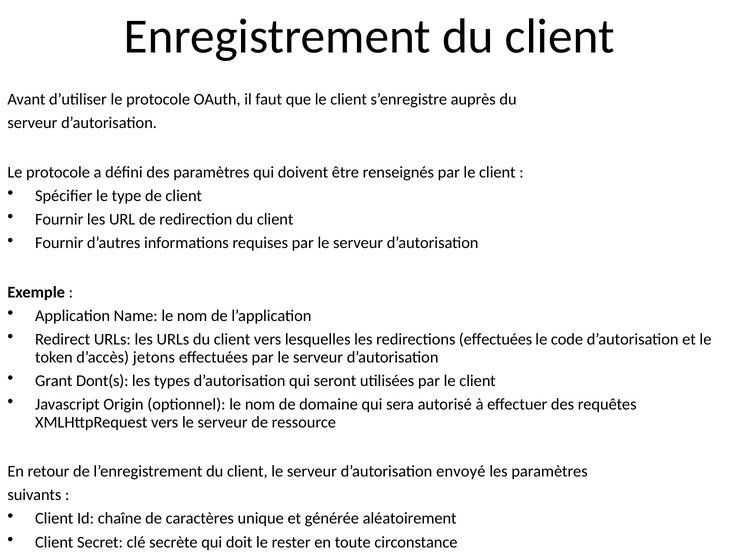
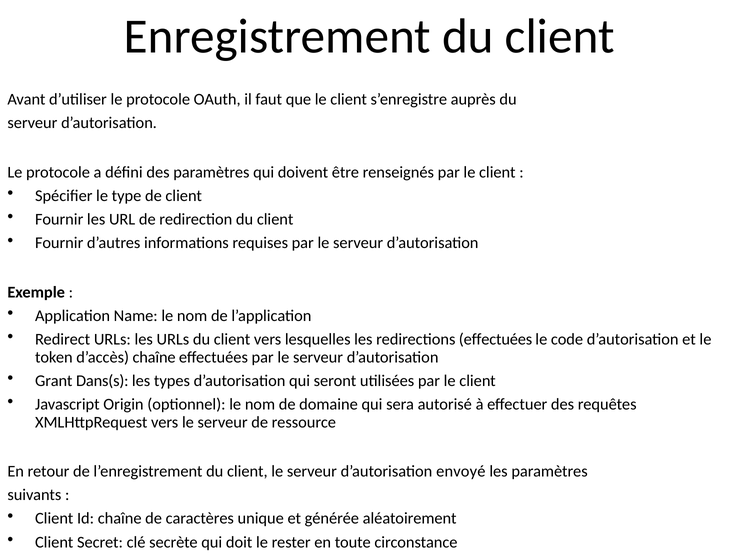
d’accès jetons: jetons -> chaîne (154, 357)
Dont(s: Dont(s -> Dans(s (102, 381)
